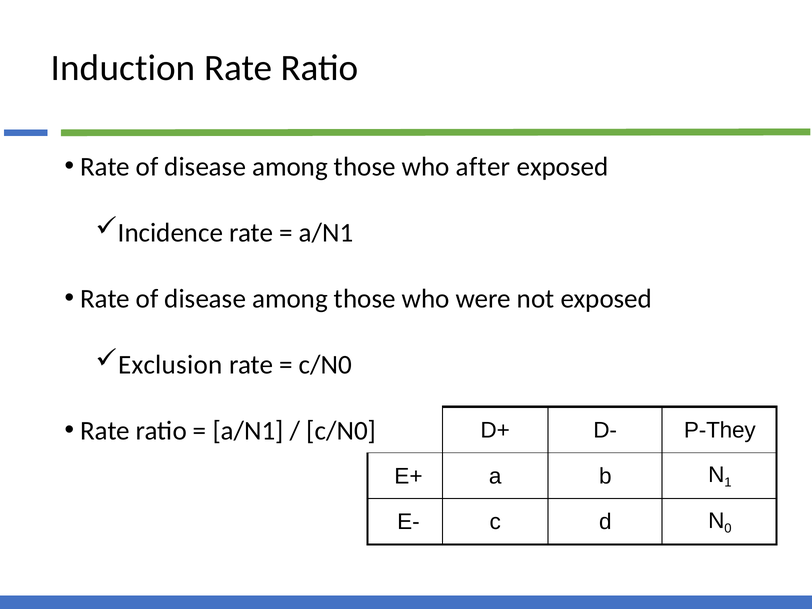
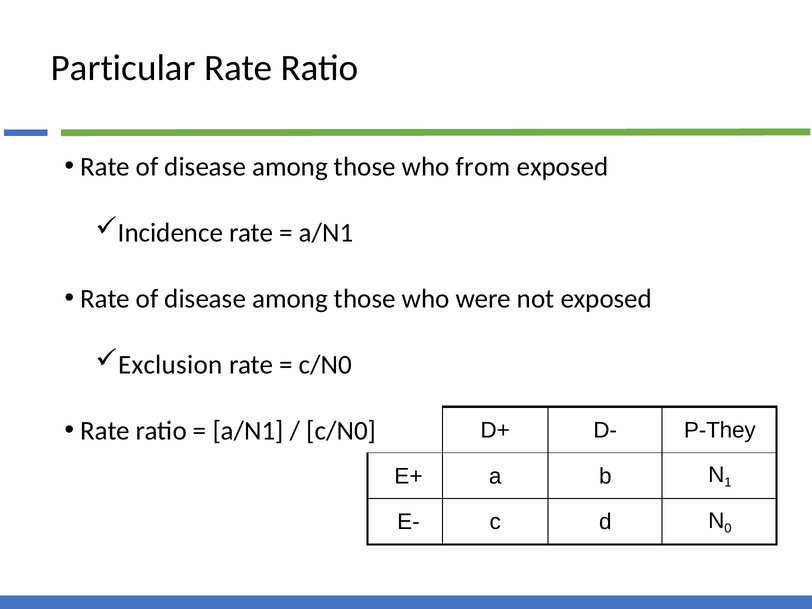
Induction: Induction -> Particular (123, 68)
after: after -> from (483, 167)
